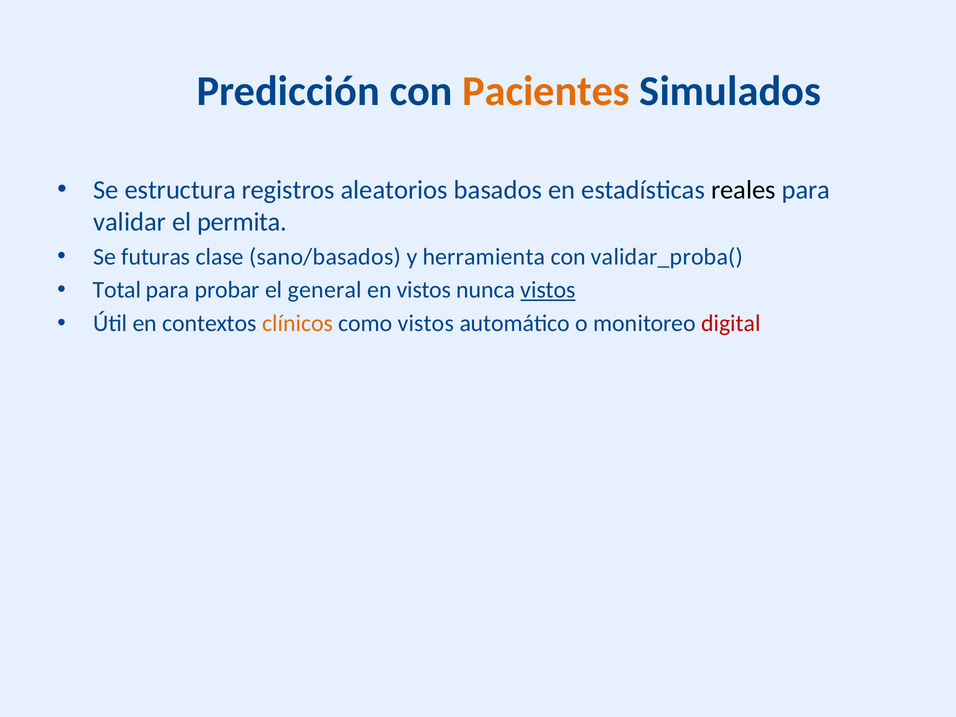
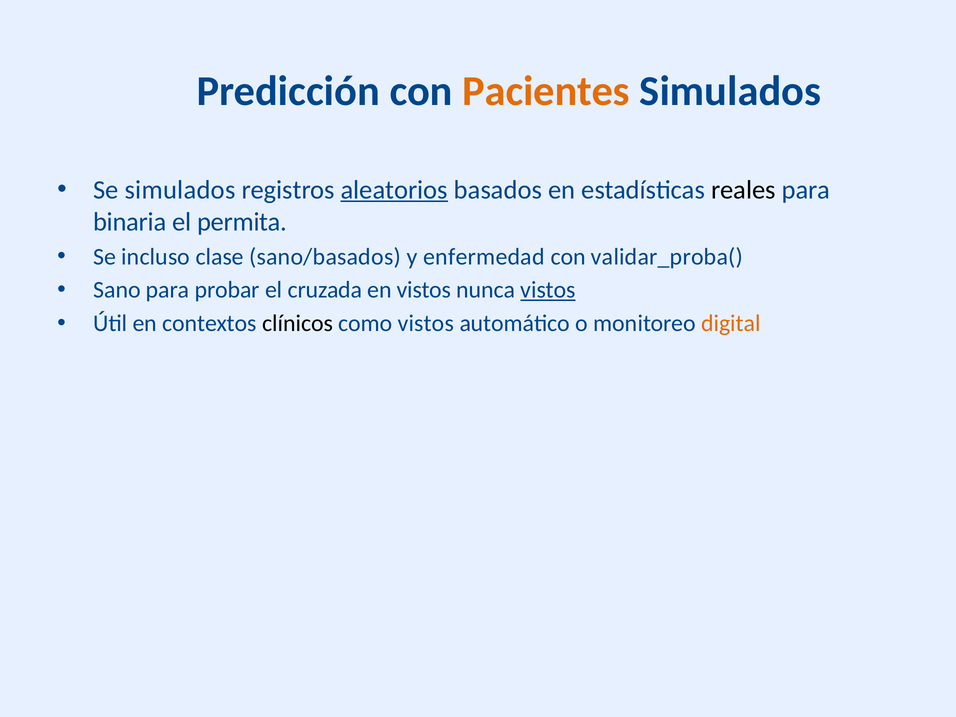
Se estructura: estructura -> simulados (180, 190)
aleatorios underline: none -> present (394, 190)
validar: validar -> binaria (130, 222)
futuras: futuras -> incluso (156, 257)
herramienta: herramienta -> enfermedad (484, 257)
Total: Total -> Sano (117, 290)
general: general -> cruzada (325, 290)
clínicos colour: orange -> black (298, 324)
digital colour: red -> orange (731, 324)
